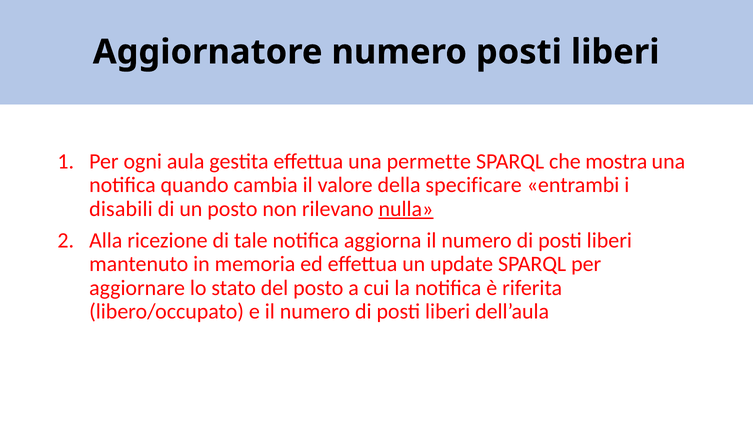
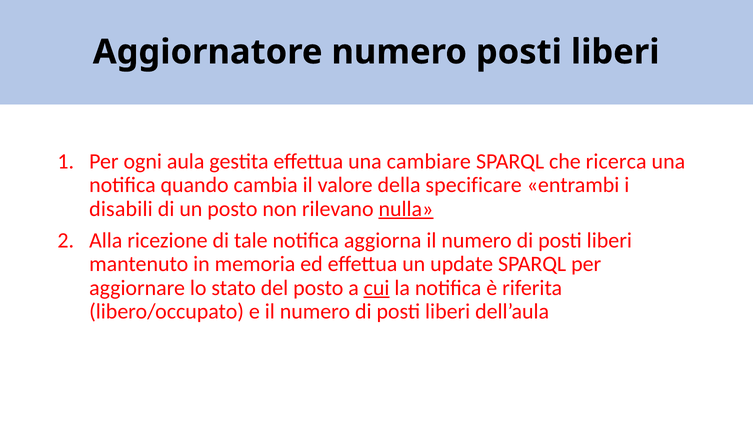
permette: permette -> cambiare (429, 161)
mostra: mostra -> ricerca (616, 161)
cui underline: none -> present (377, 288)
